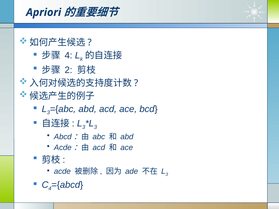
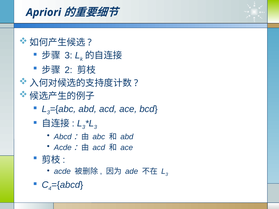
4: 4 -> 3 (68, 56)
